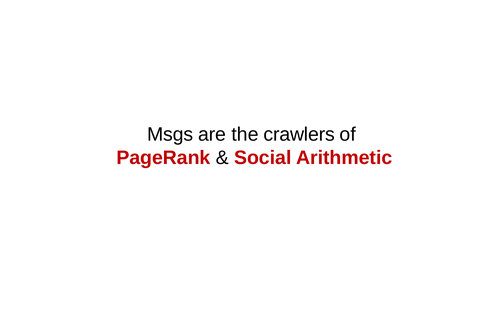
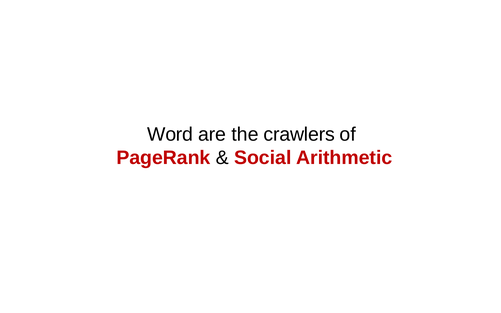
Msgs: Msgs -> Word (170, 135)
